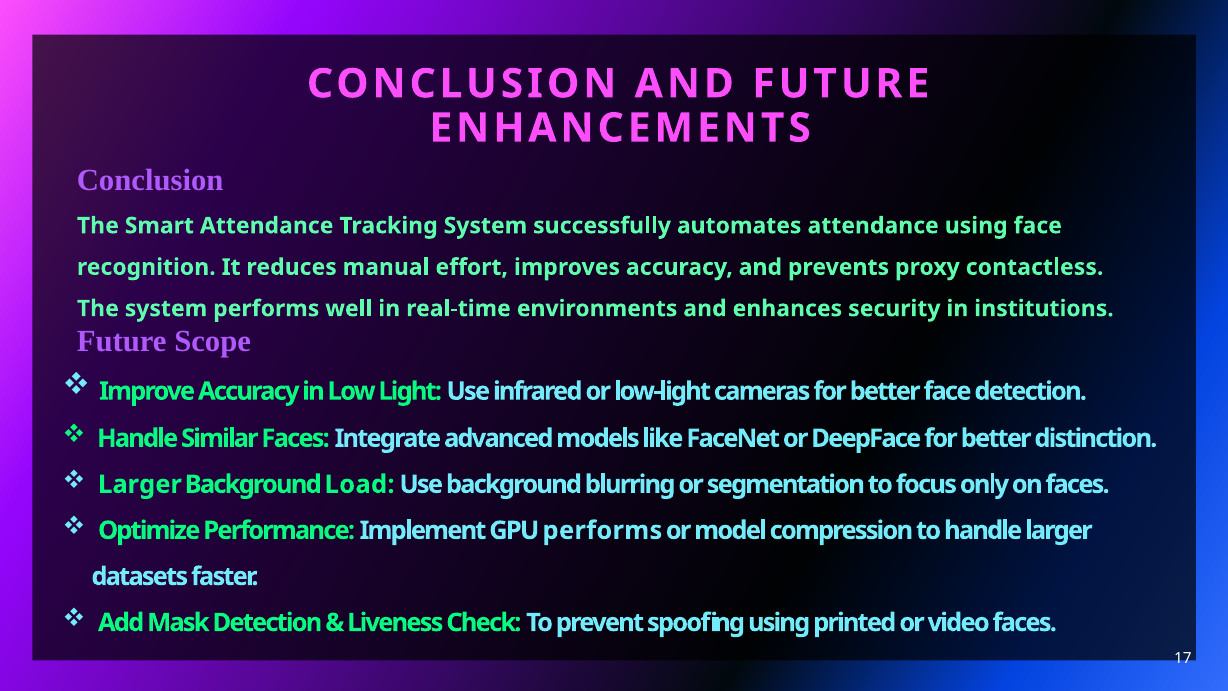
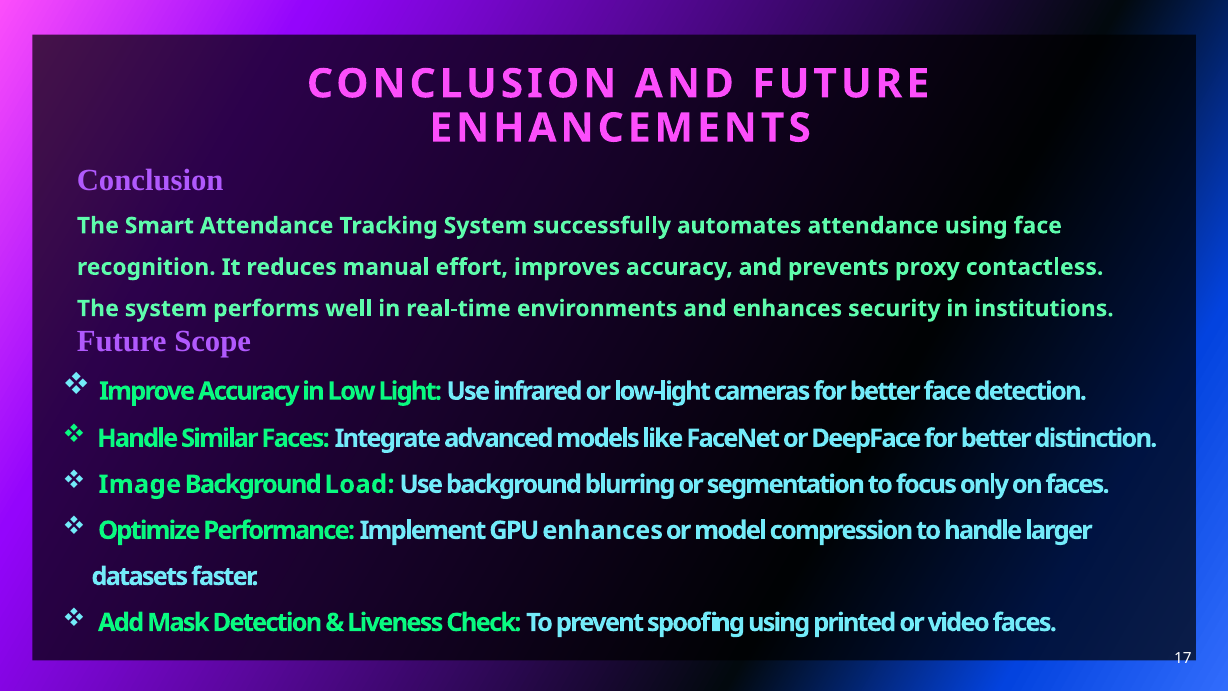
Larger: Larger -> Image (140, 484)
GPU performs: performs -> enhances (603, 530)
